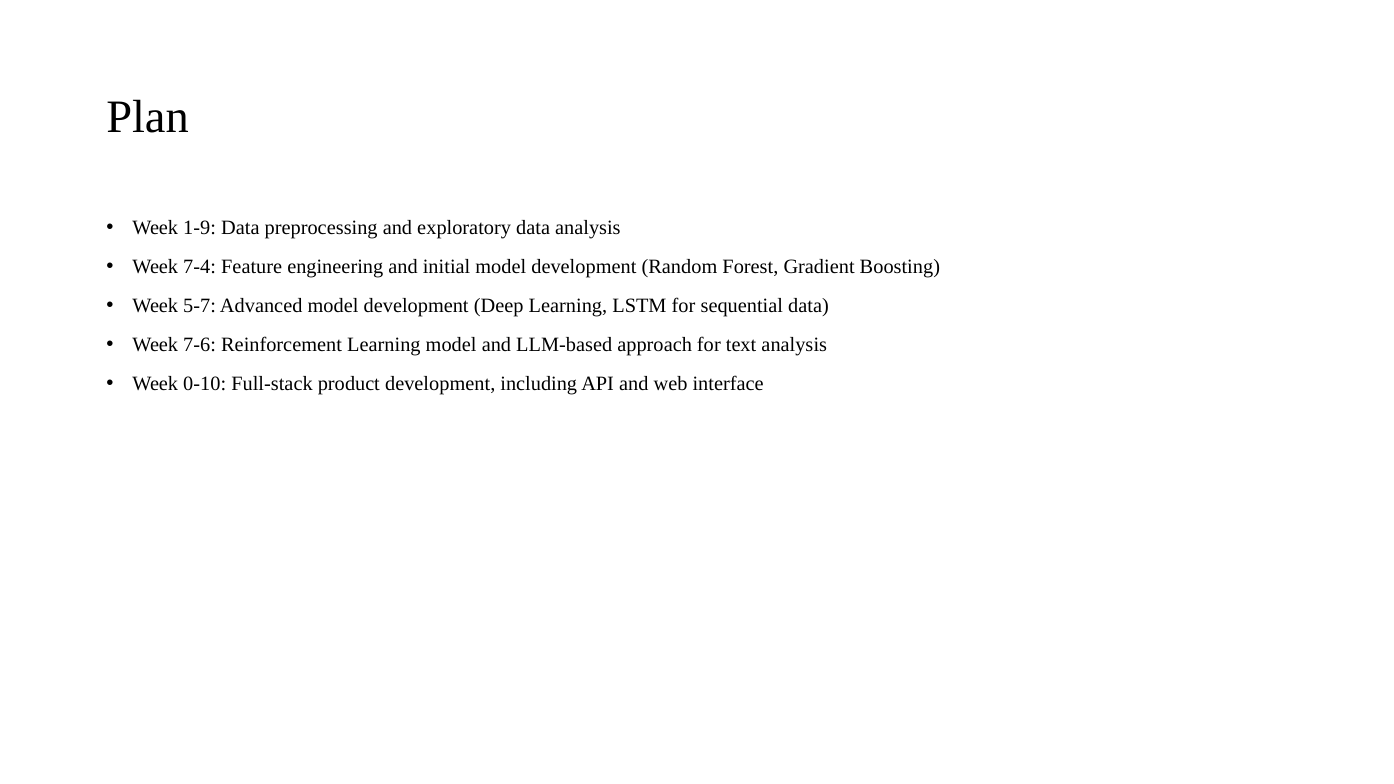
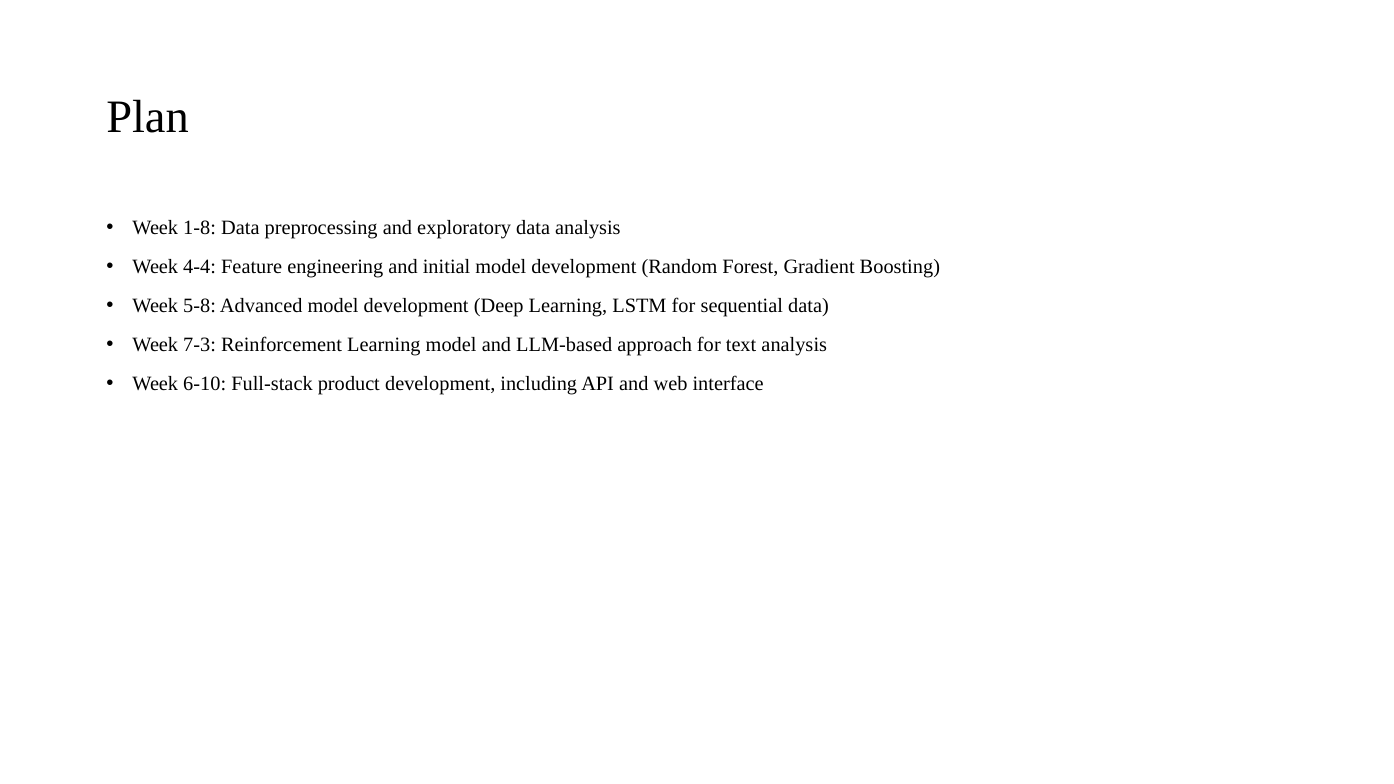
1-9: 1-9 -> 1-8 (200, 228)
7-4: 7-4 -> 4-4 (200, 267)
5-7: 5-7 -> 5-8 (200, 306)
7-6: 7-6 -> 7-3 (200, 345)
0-10: 0-10 -> 6-10 (205, 384)
